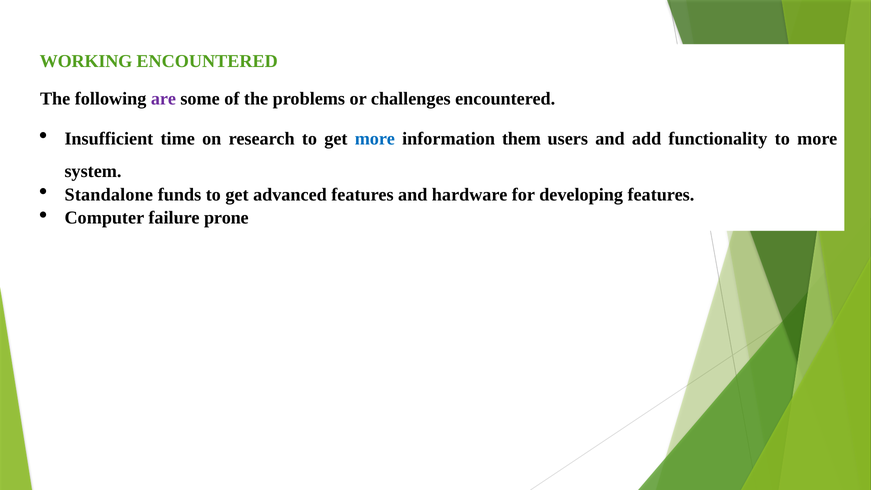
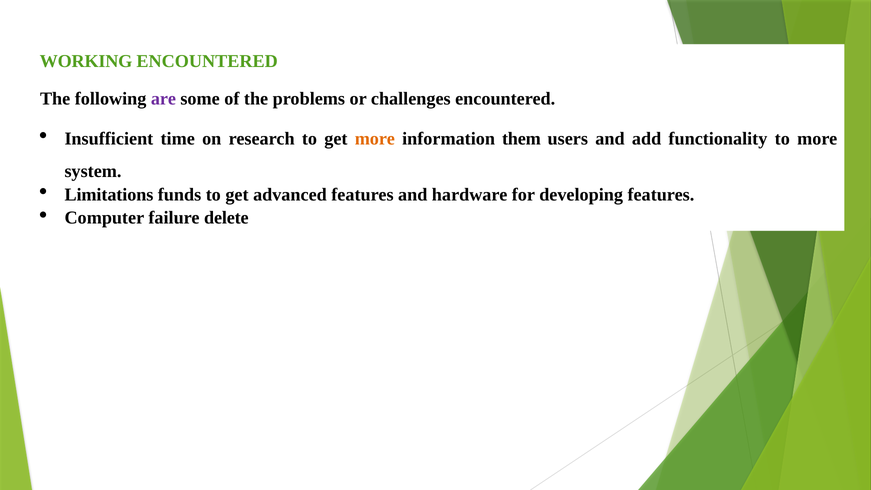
more colour: blue -> orange (375, 139)
Standalone: Standalone -> Limitations (109, 195)
prone: prone -> delete (226, 218)
